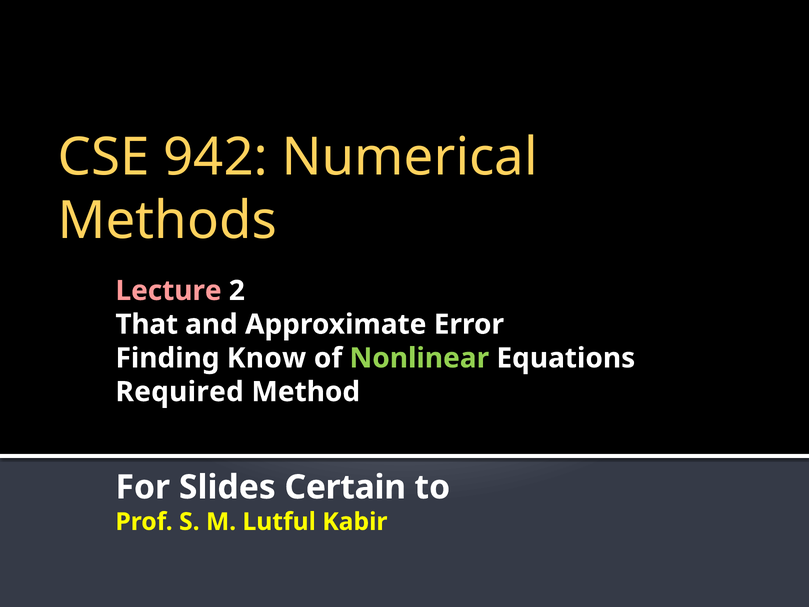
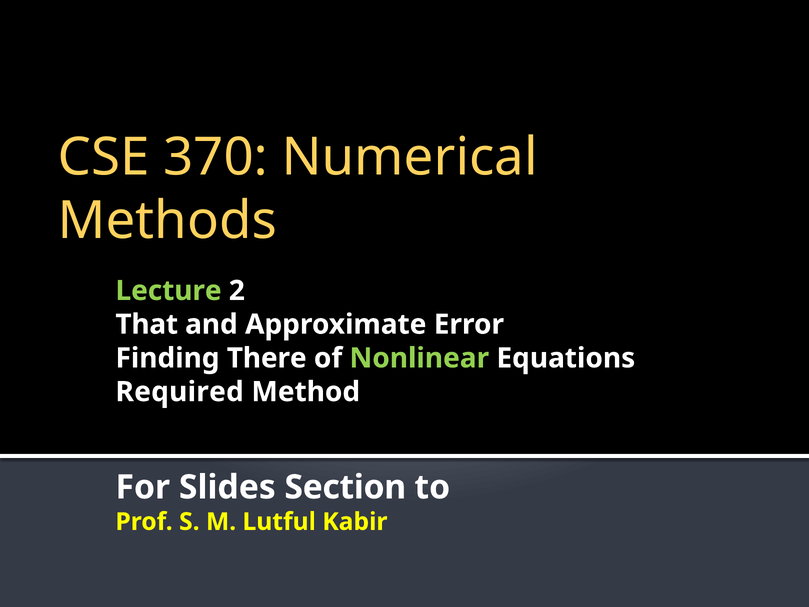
942: 942 -> 370 (216, 157)
Lecture colour: pink -> light green (169, 291)
Know: Know -> There (267, 358)
Certain: Certain -> Section (345, 487)
